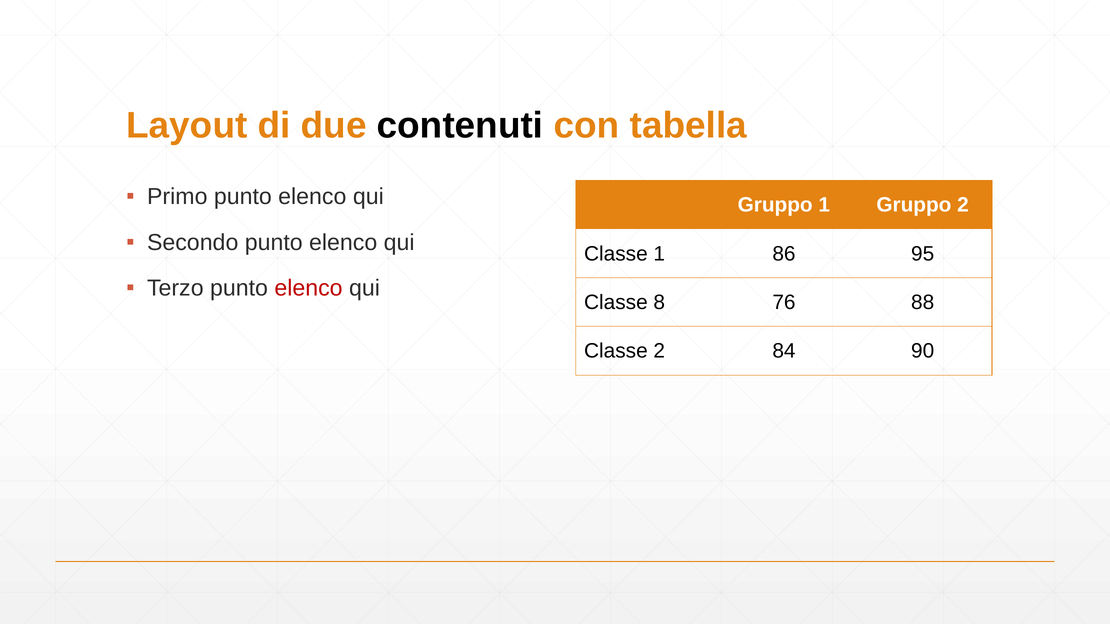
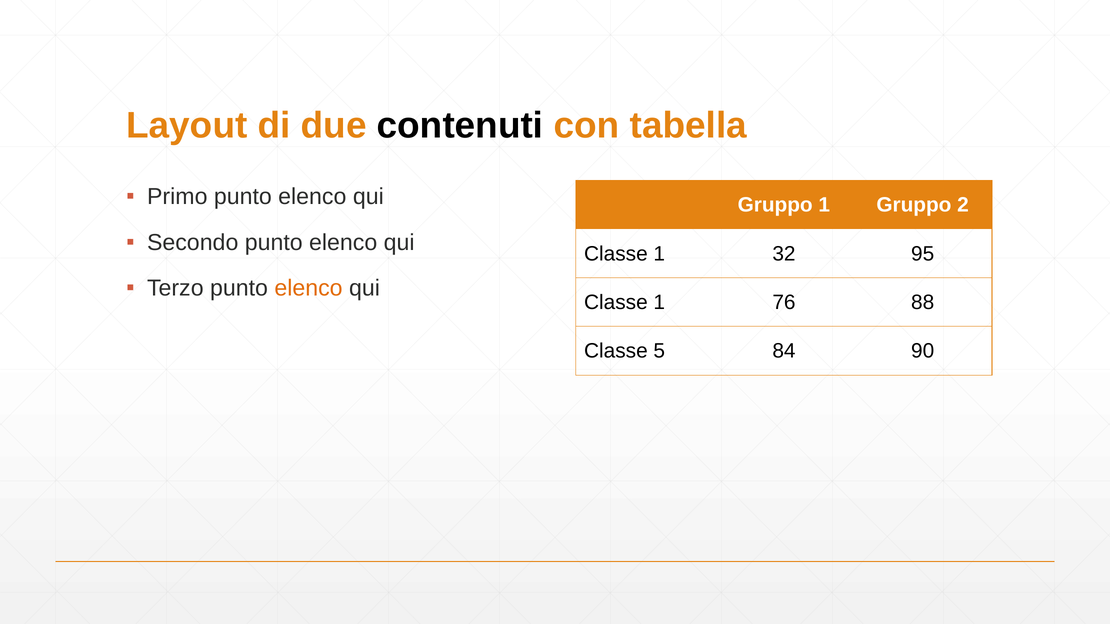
86: 86 -> 32 (784, 254)
elenco colour: red -> orange (309, 288)
8: 8 -> 1 (659, 303)
Classe 2: 2 -> 5 (659, 351)
